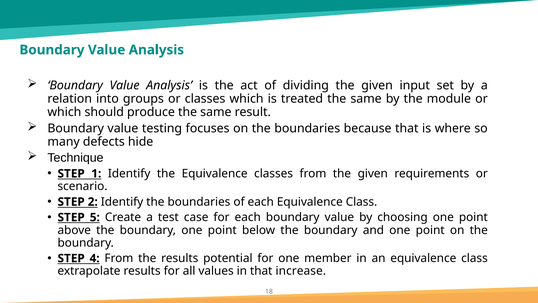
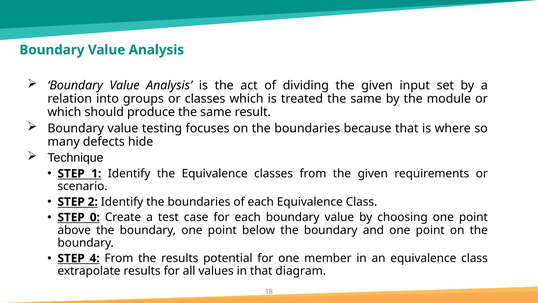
5: 5 -> 0 (95, 217)
increase: increase -> diagram (301, 271)
